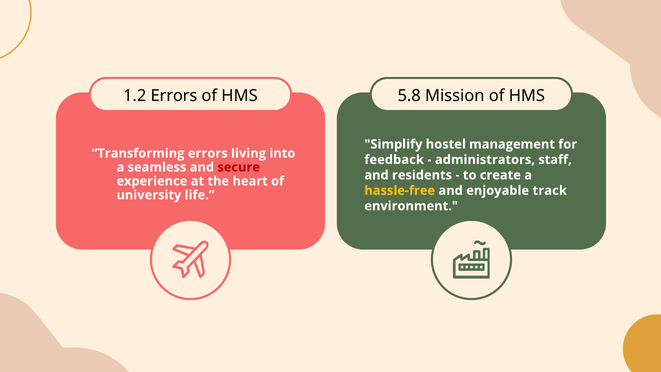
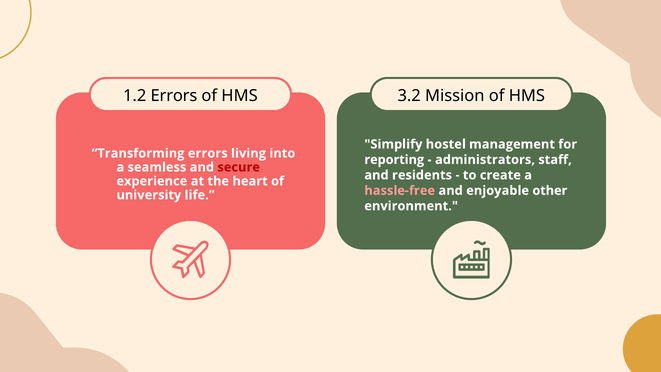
5.8: 5.8 -> 3.2 (409, 96)
feedback: feedback -> reporting (394, 160)
hassle-free colour: yellow -> pink (400, 190)
track: track -> other (550, 190)
